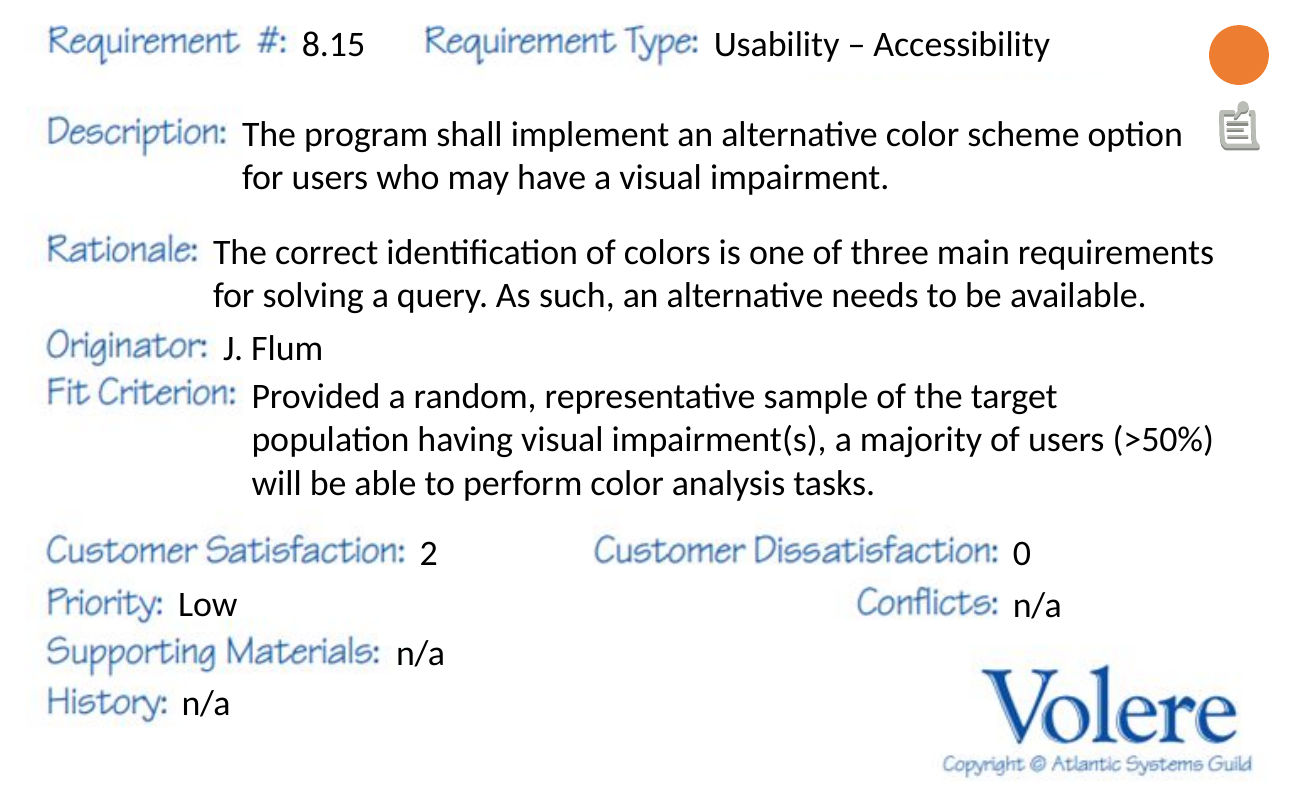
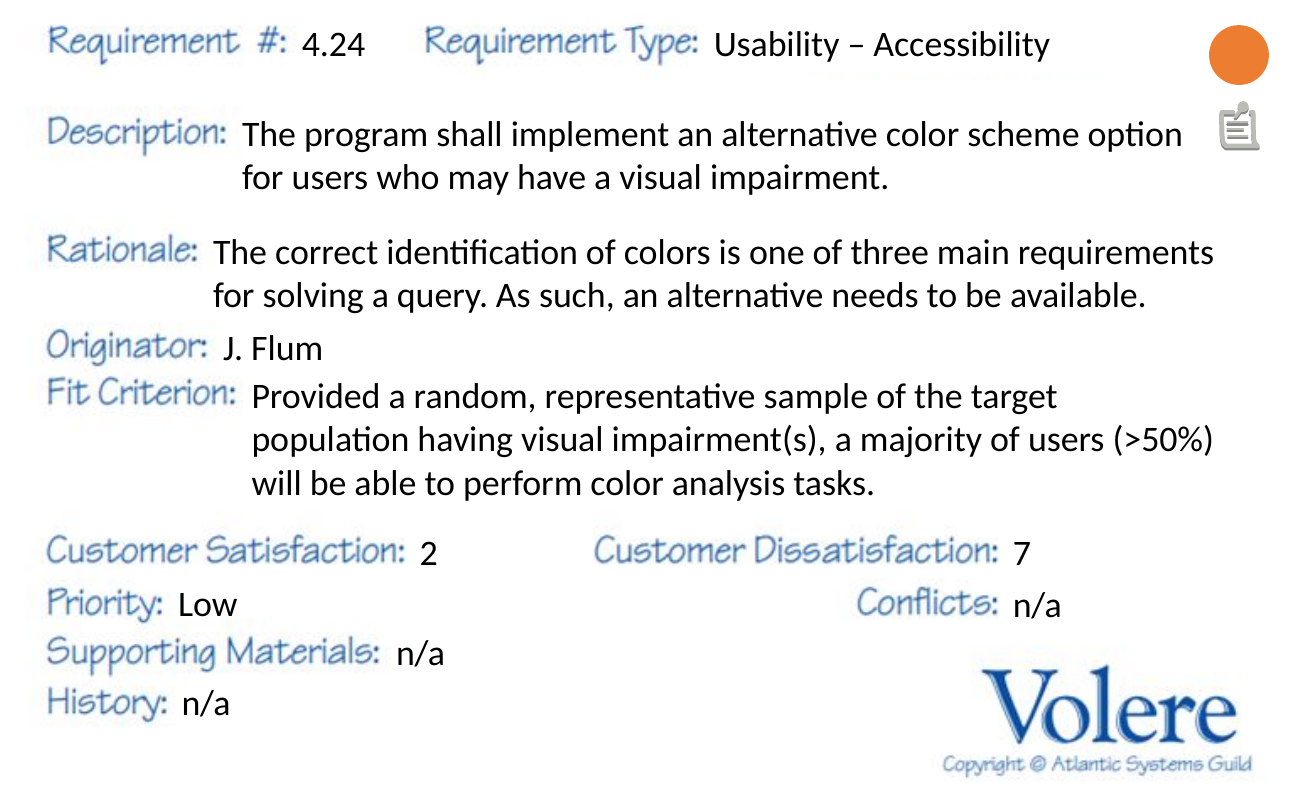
8.15: 8.15 -> 4.24 (334, 45)
0: 0 -> 7 (1022, 555)
